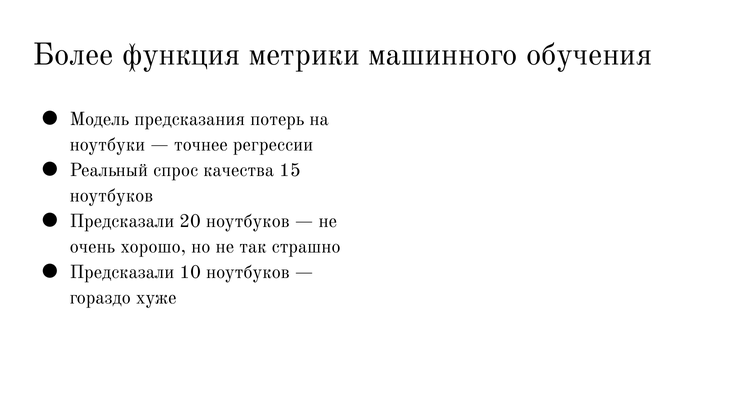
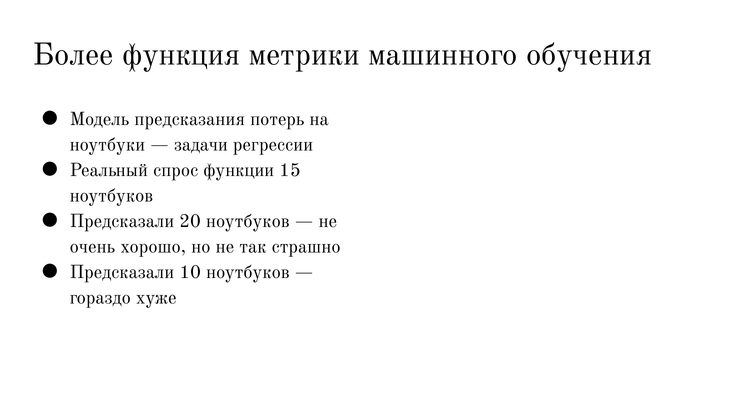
точнее: точнее -> задачи (201, 145)
качества: качества -> функции (239, 170)
